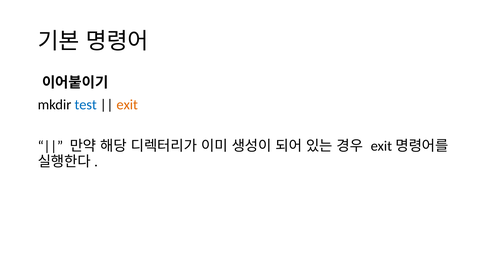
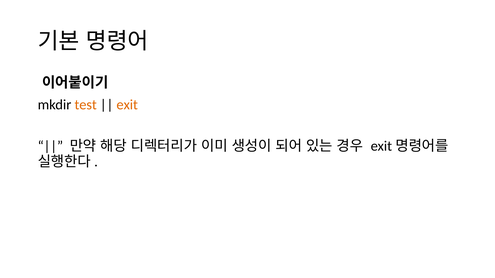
test colour: blue -> orange (86, 105)
